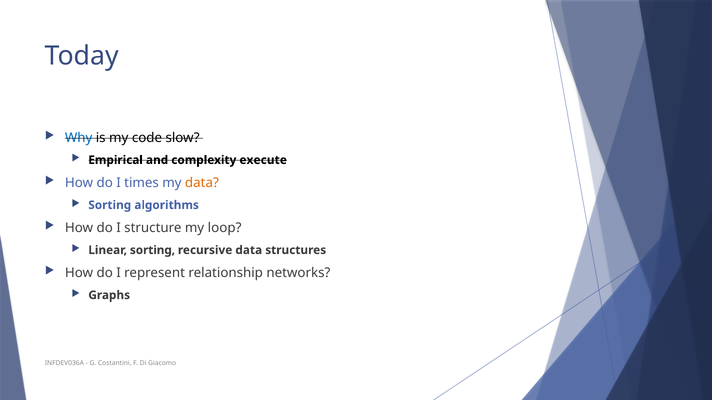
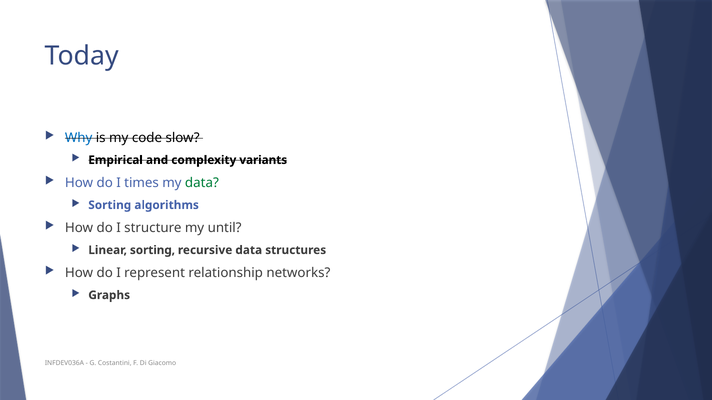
execute: execute -> variants (263, 160)
data colour: orange -> green (202, 183)
loop: loop -> until (225, 228)
